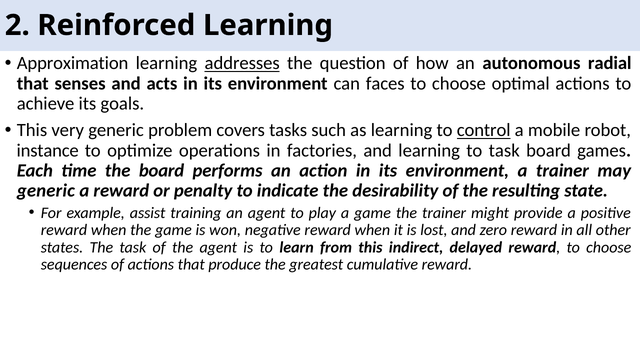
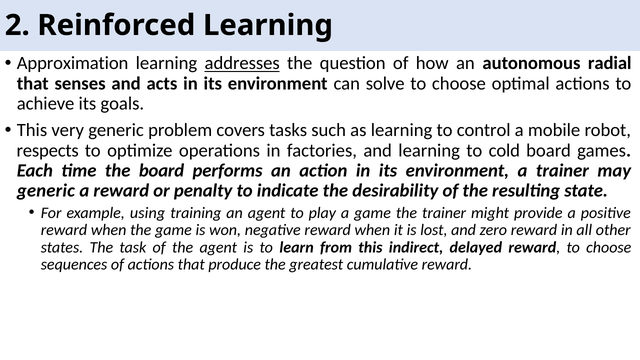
faces: faces -> solve (385, 83)
control underline: present -> none (484, 130)
instance: instance -> respects (48, 150)
to task: task -> cold (504, 150)
assist: assist -> using (148, 213)
